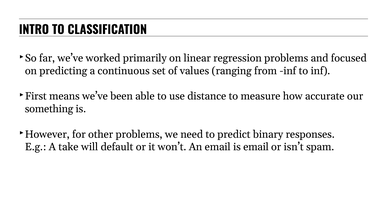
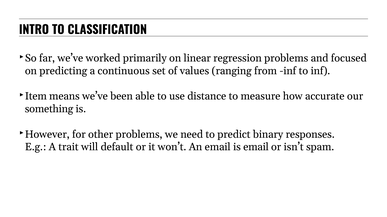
First: First -> Item (36, 96)
take: take -> trait (68, 147)
